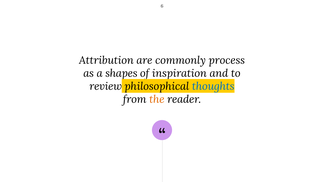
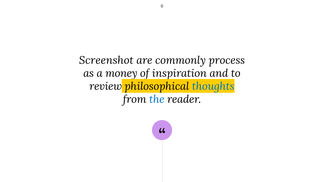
Attribution: Attribution -> Screenshot (106, 61)
shapes: shapes -> money (121, 73)
the colour: orange -> blue (157, 99)
